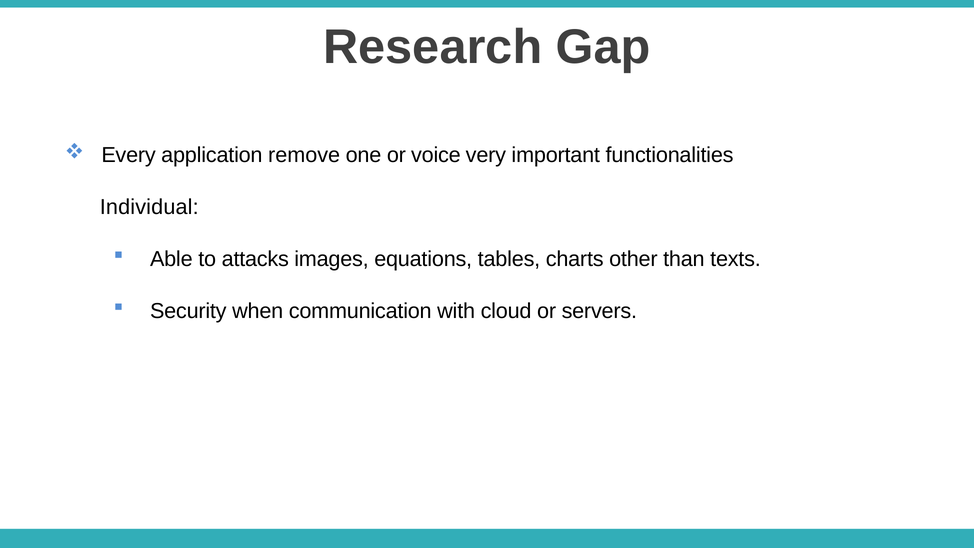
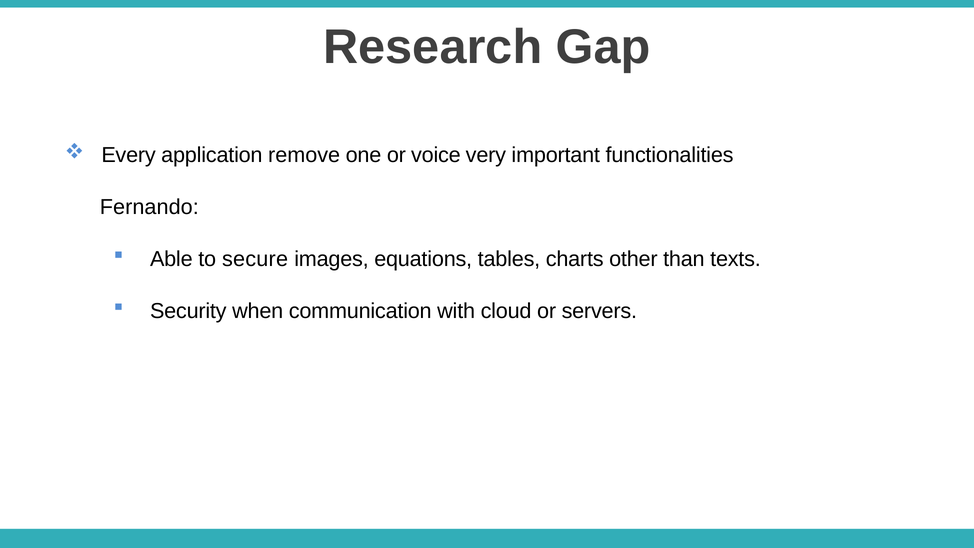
Individual: Individual -> Fernando (149, 207)
attacks: attacks -> secure (255, 259)
